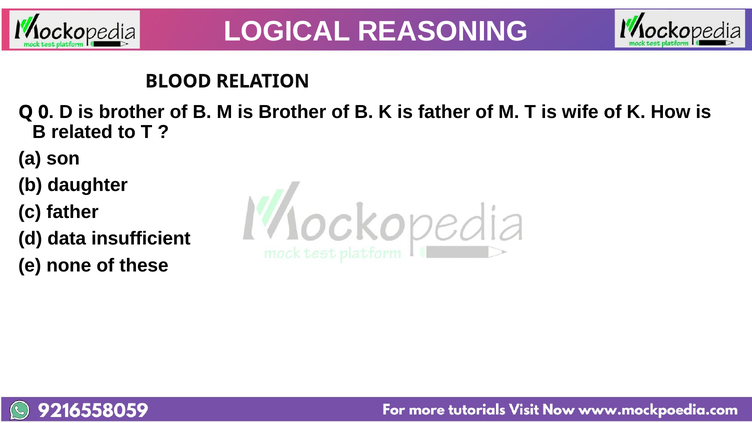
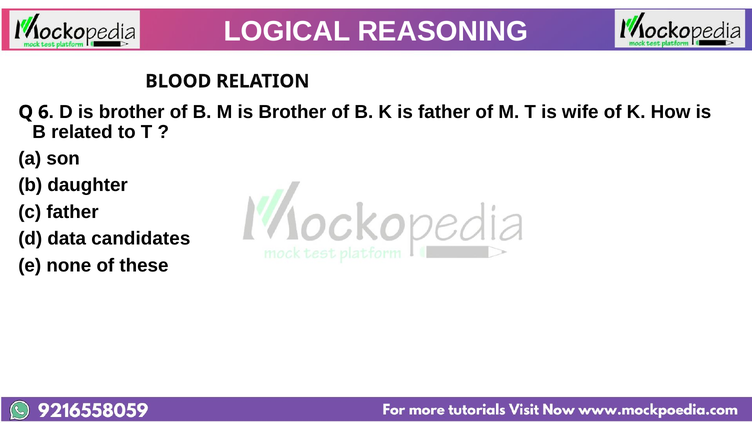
0: 0 -> 6 (43, 112)
insufficient: insufficient -> candidates (141, 239)
